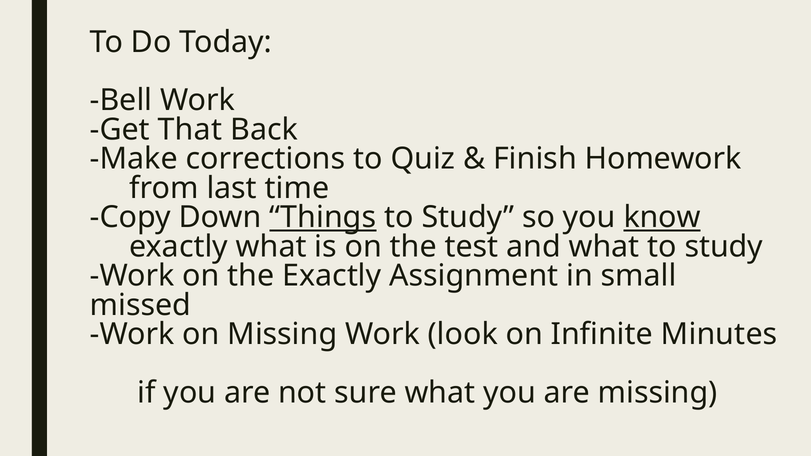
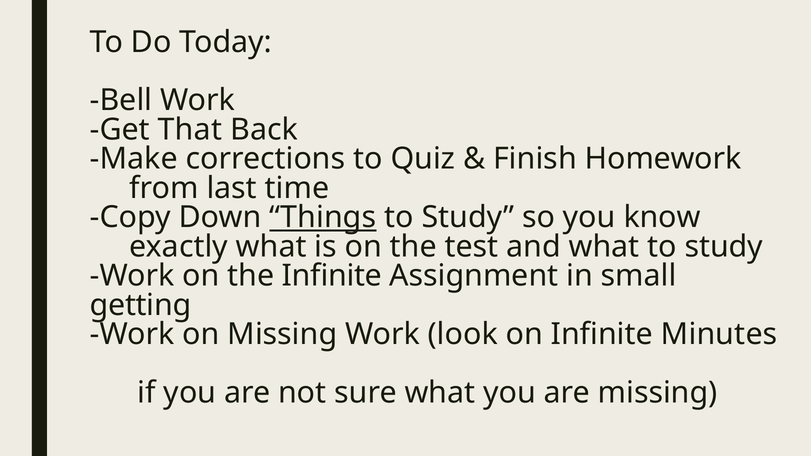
know underline: present -> none (662, 217)
the Exactly: Exactly -> Infinite (332, 276)
missed: missed -> getting (141, 305)
